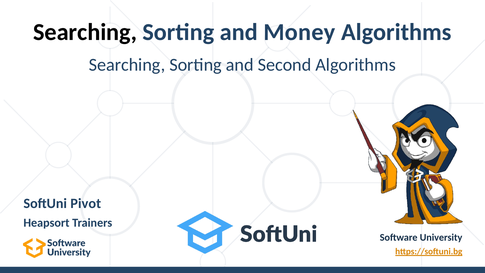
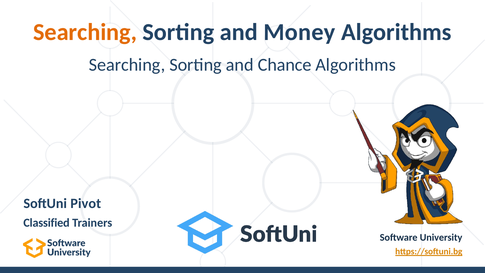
Searching colour: black -> orange (85, 32)
Second: Second -> Chance (285, 65)
Heapsort: Heapsort -> Classified (47, 223)
